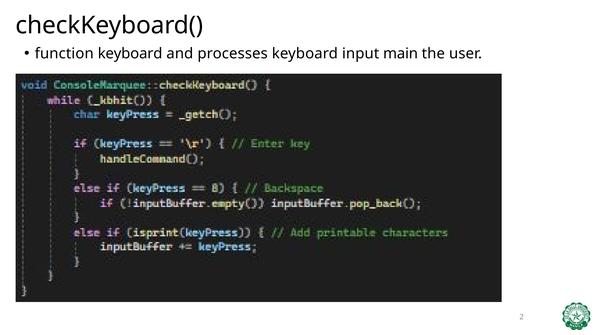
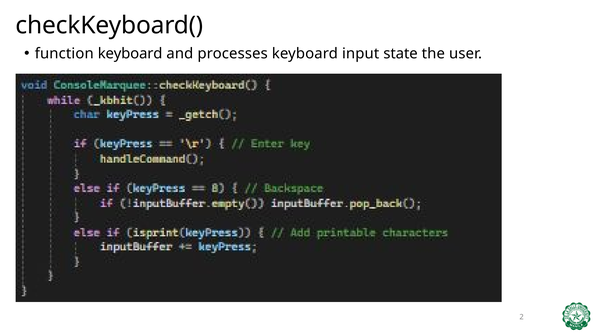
main: main -> state (401, 54)
